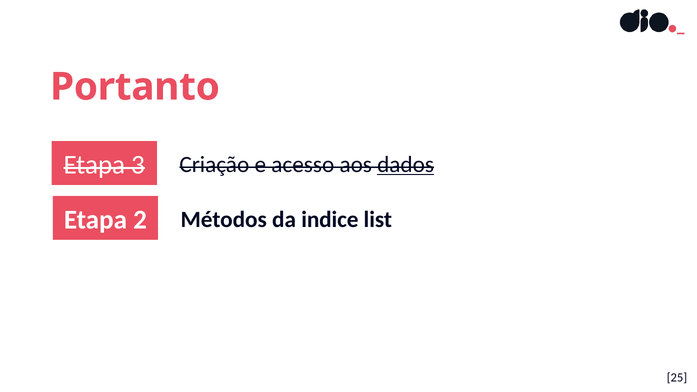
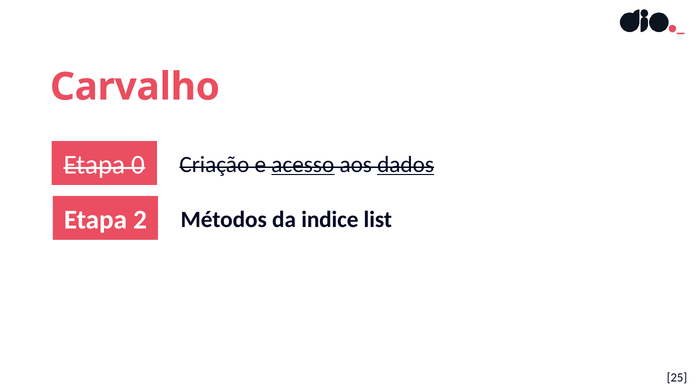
Portanto: Portanto -> Carvalho (135, 87)
3: 3 -> 0 (138, 165)
acesso underline: none -> present (303, 165)
